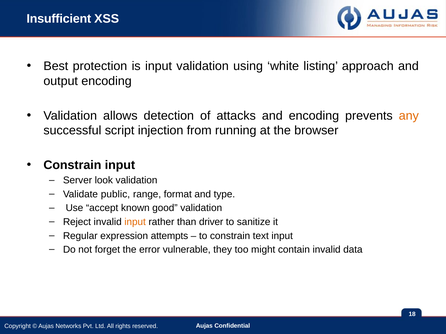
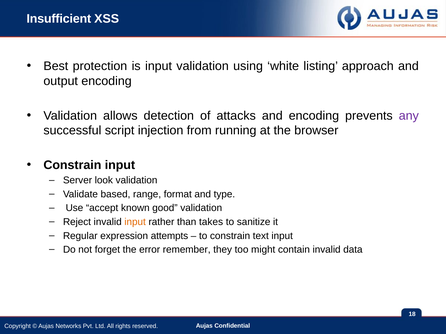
any colour: orange -> purple (409, 116)
public: public -> based (115, 194)
driver: driver -> takes (211, 222)
vulnerable: vulnerable -> remember (187, 250)
